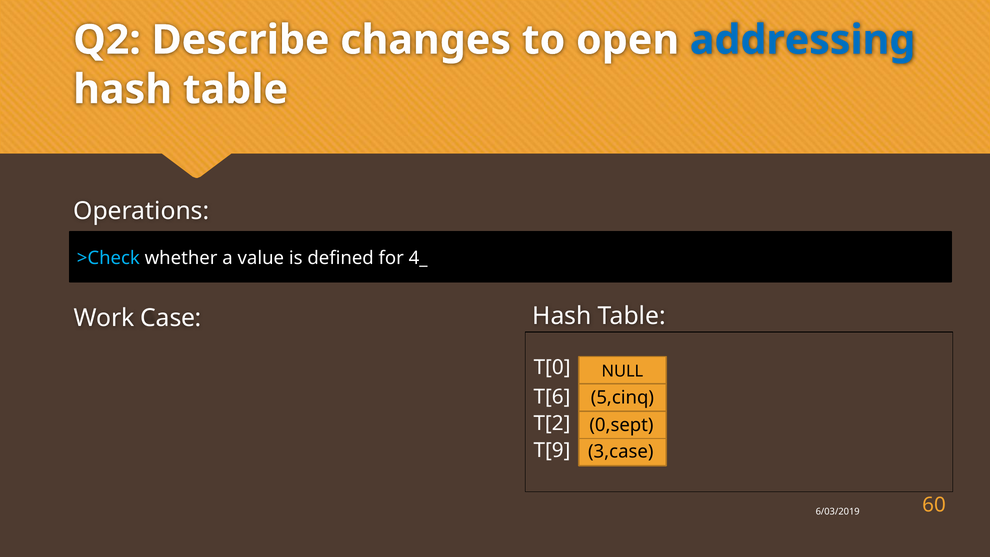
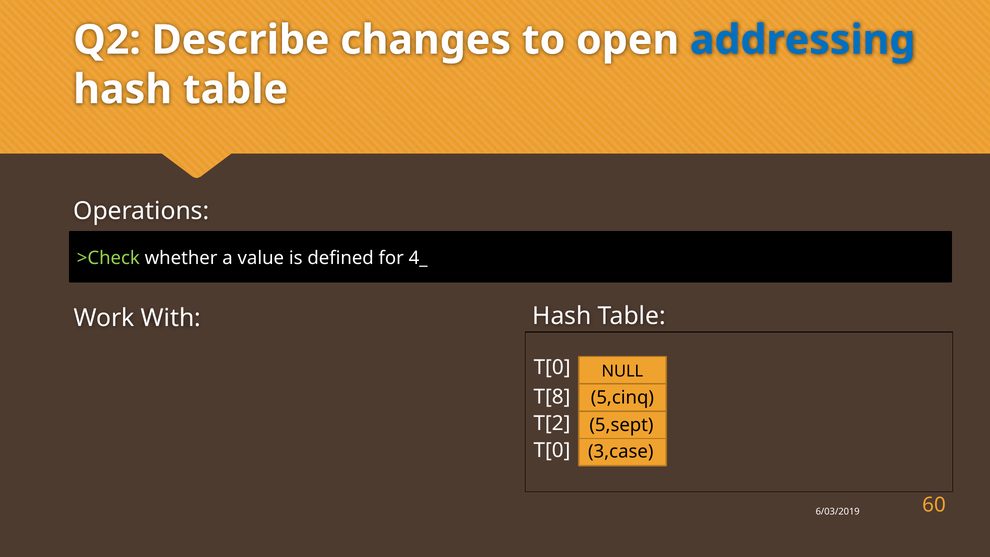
>Check colour: light blue -> light green (108, 258)
Case: Case -> With (171, 318)
T[6: T[6 -> T[8 (552, 397)
0,sept: 0,sept -> 5,sept (621, 425)
T[9: T[9 -> T[0 (552, 450)
